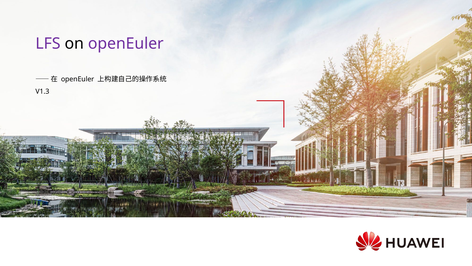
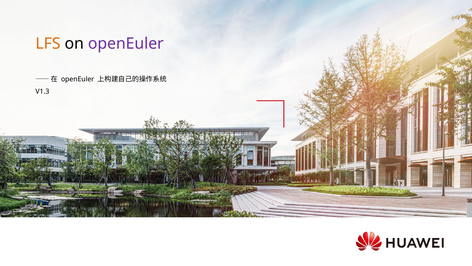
LFS colour: purple -> orange (48, 44)
